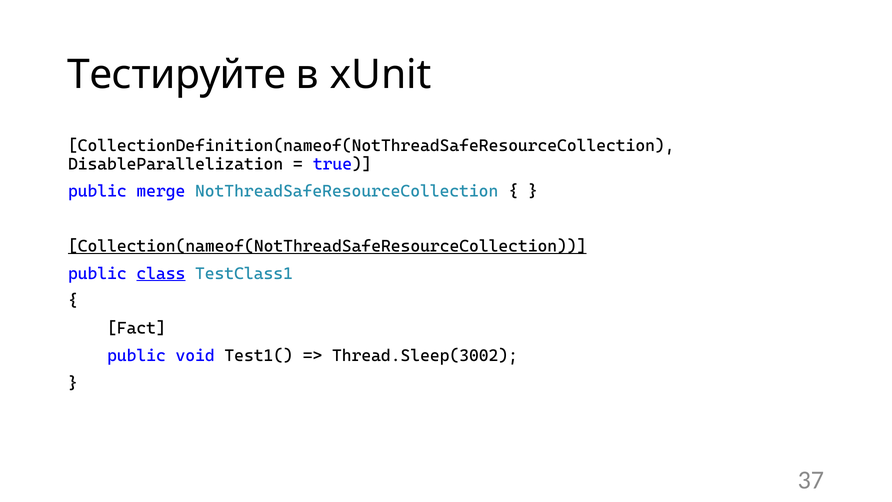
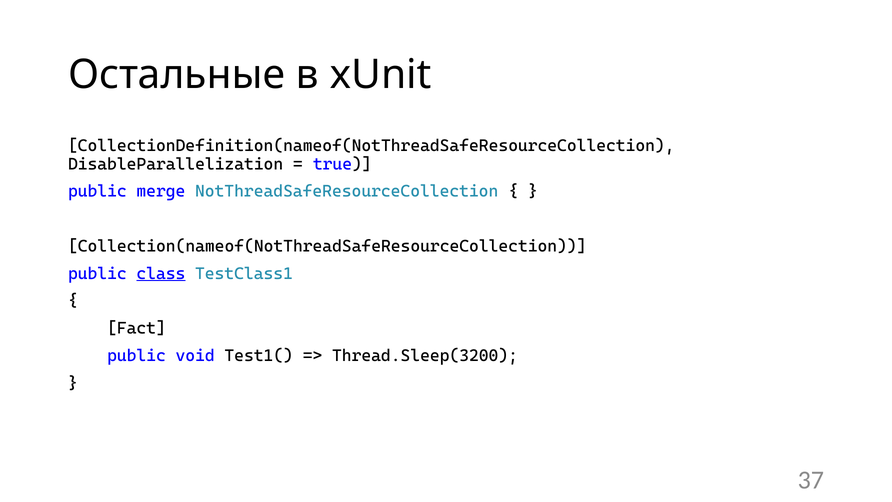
Тестируйте: Тестируйте -> Остальные (177, 75)
Collection(nameof(NotThreadSafeResourceCollection underline: present -> none (327, 246)
Thread.Sleep(3002: Thread.Sleep(3002 -> Thread.Sleep(3200 (425, 355)
